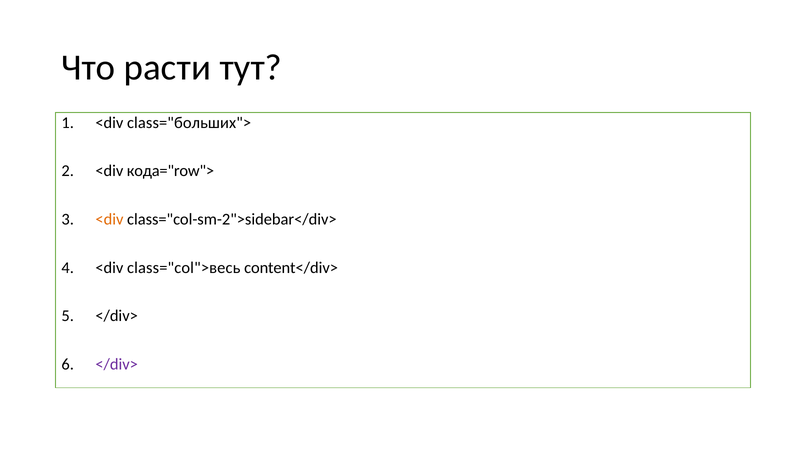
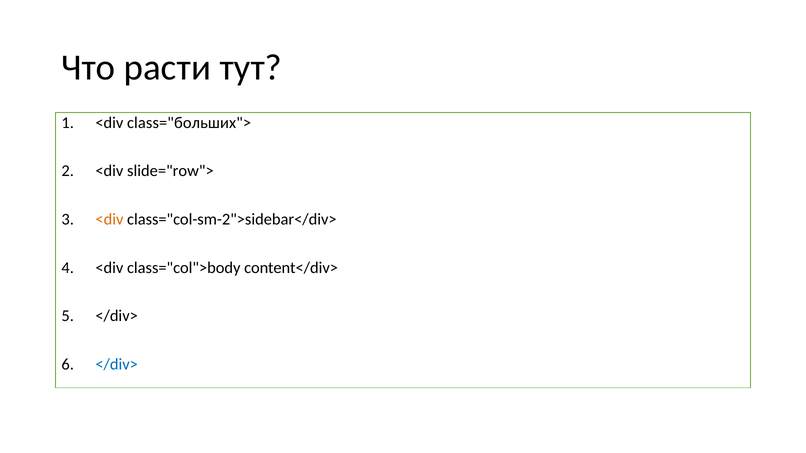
кода="row">: кода="row"> -> slide="row"> (170, 171)
class="col">весь: class="col">весь -> class="col">body (184, 268)
</div> colour: purple -> blue (117, 365)
